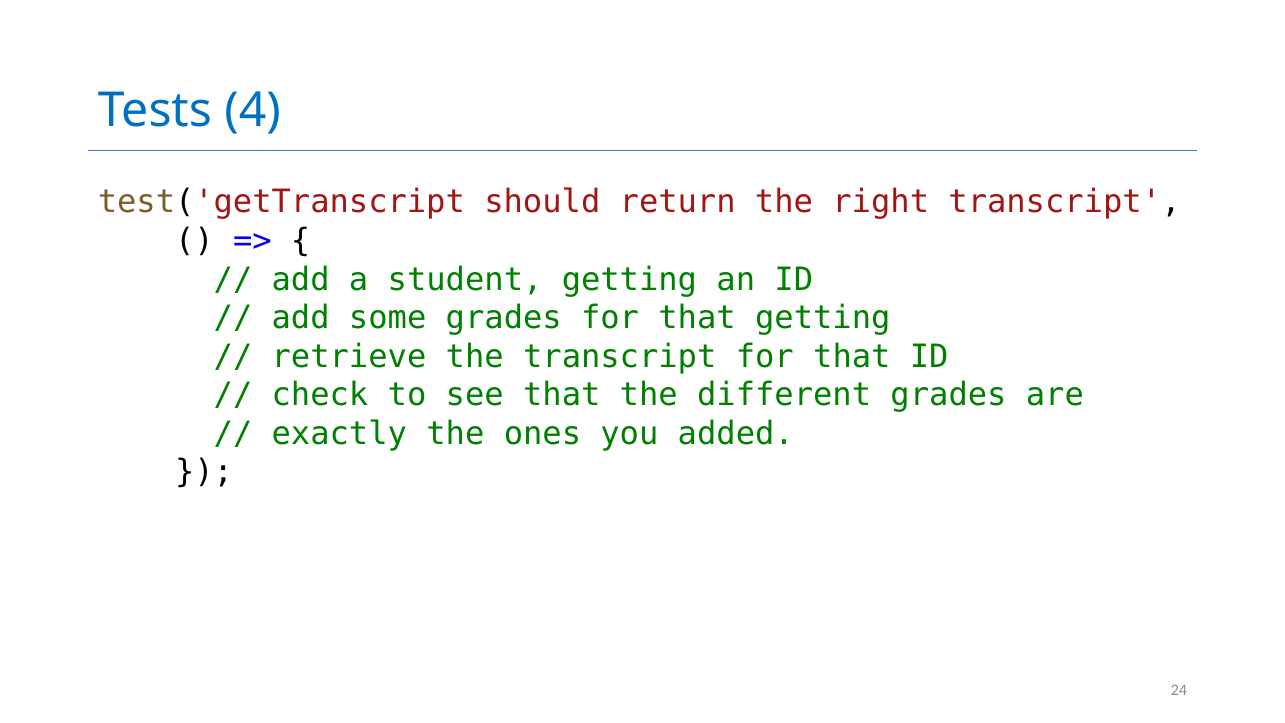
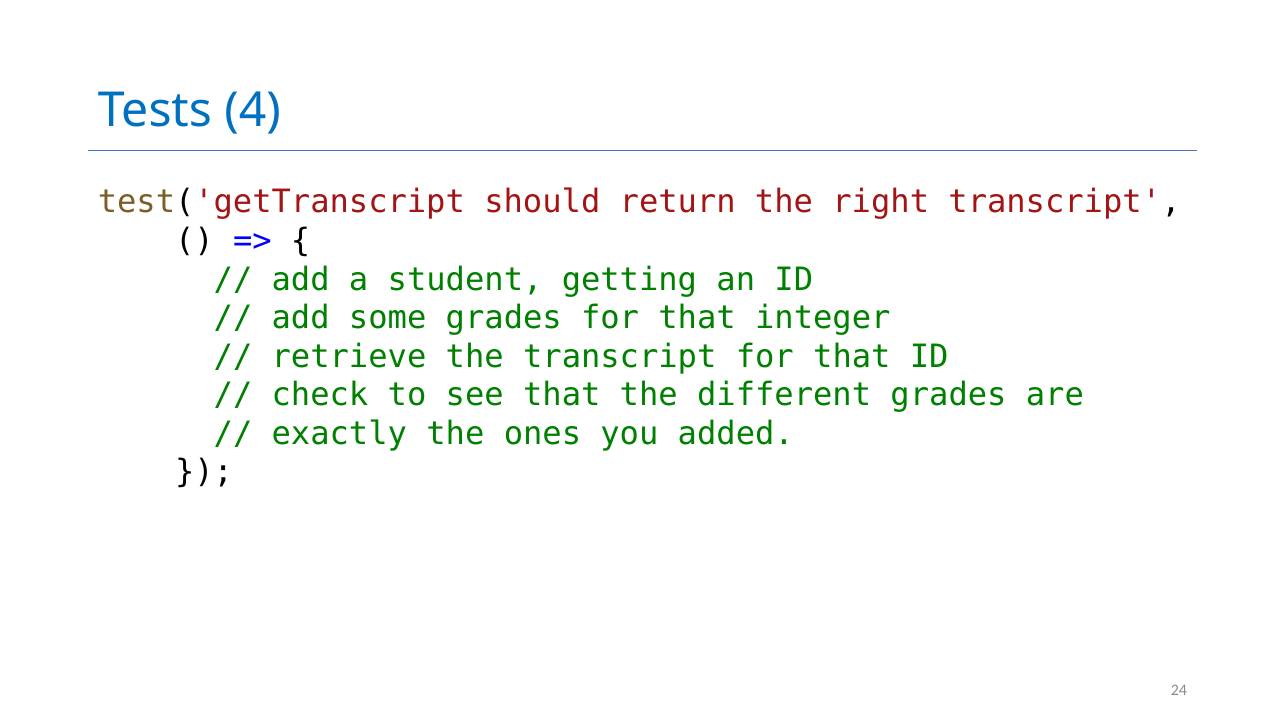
that getting: getting -> integer (823, 318)
